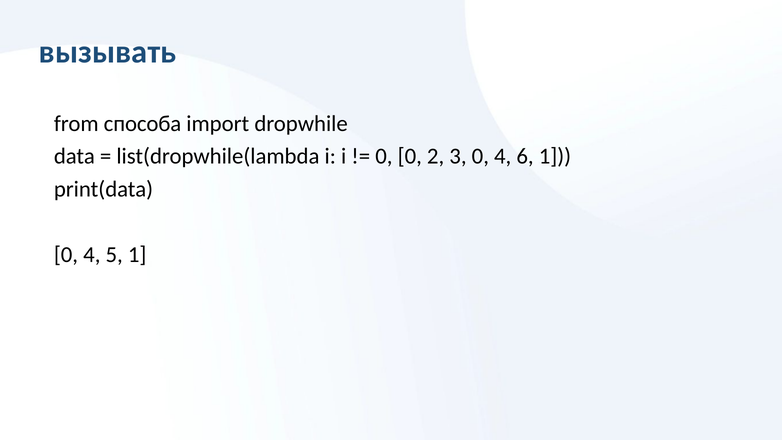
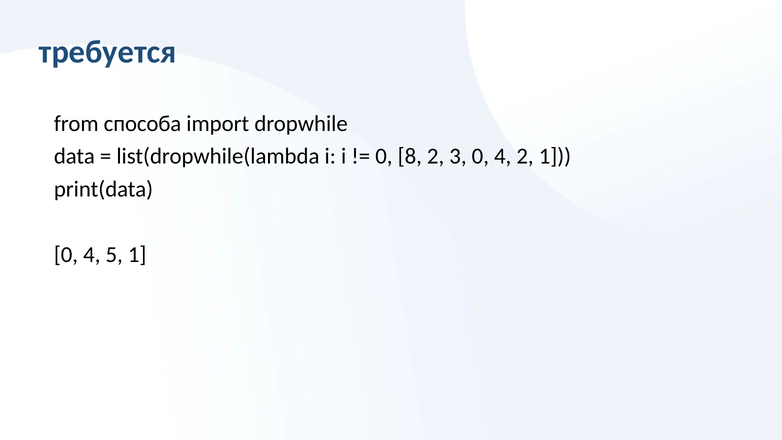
вызывать: вызывать -> требуется (108, 52)
0 0: 0 -> 8 (410, 156)
4 6: 6 -> 2 (525, 156)
